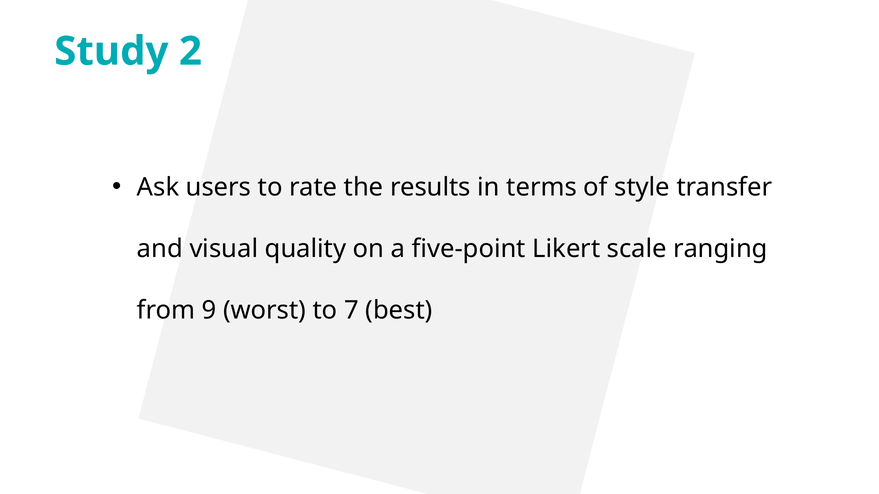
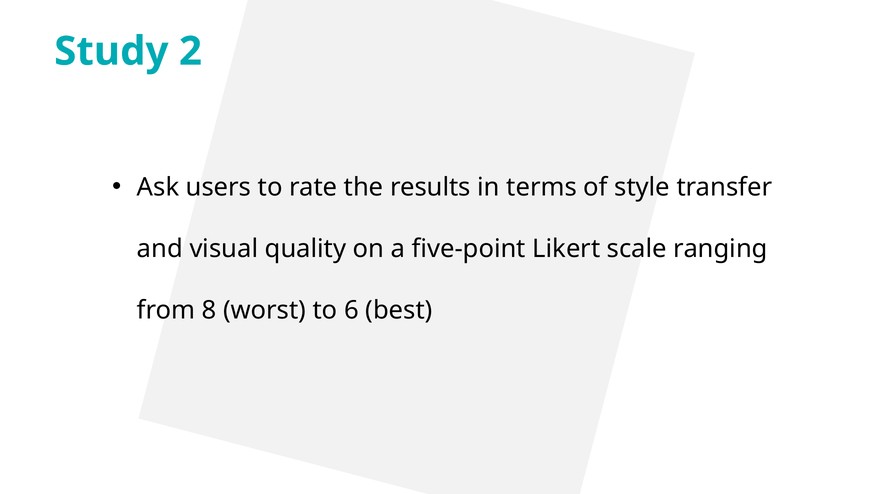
9: 9 -> 8 (209, 311)
7: 7 -> 6 (351, 311)
